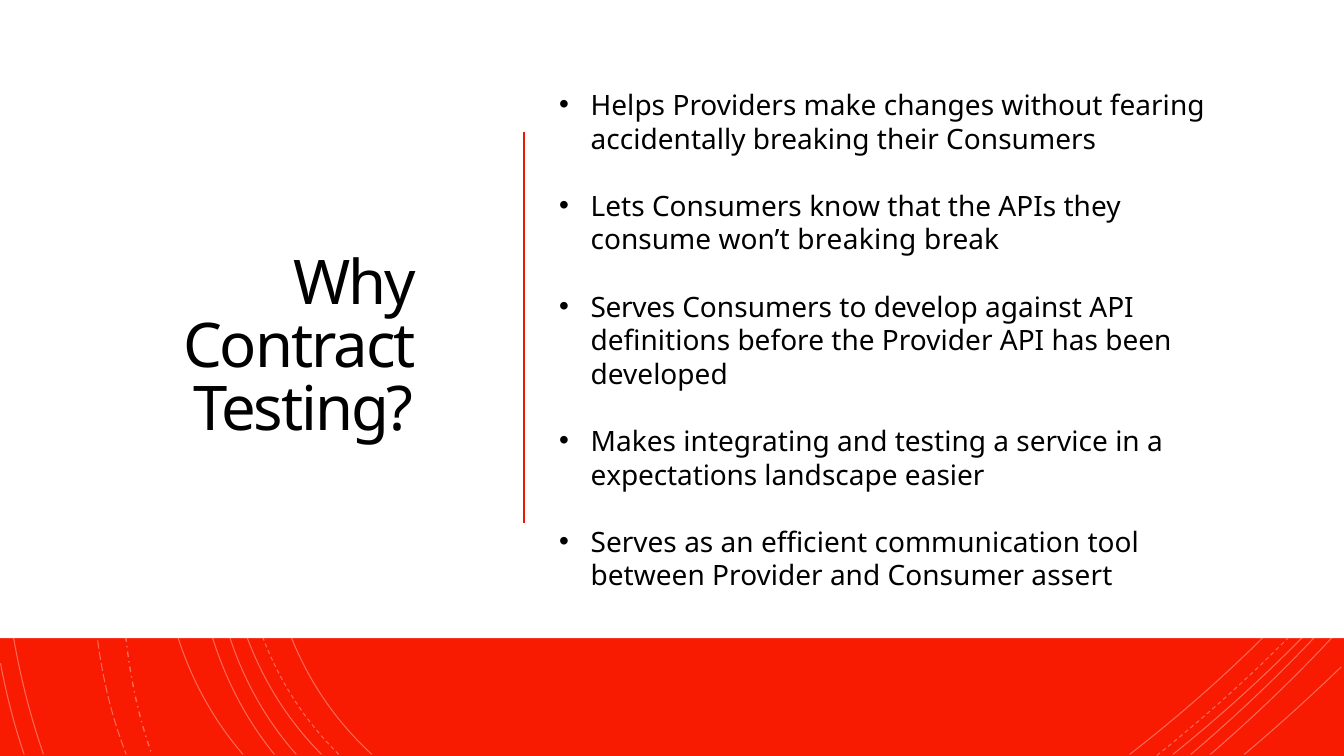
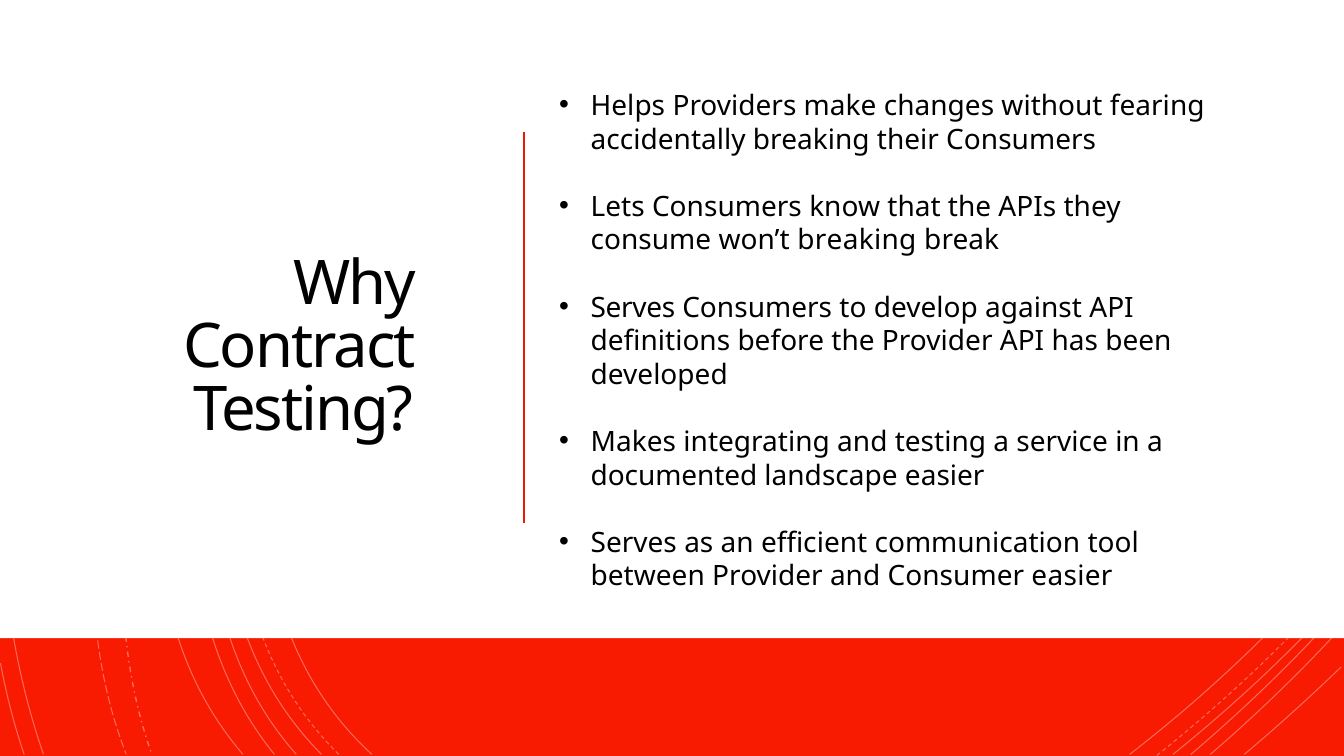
expectations: expectations -> documented (674, 476)
Consumer assert: assert -> easier (1072, 577)
